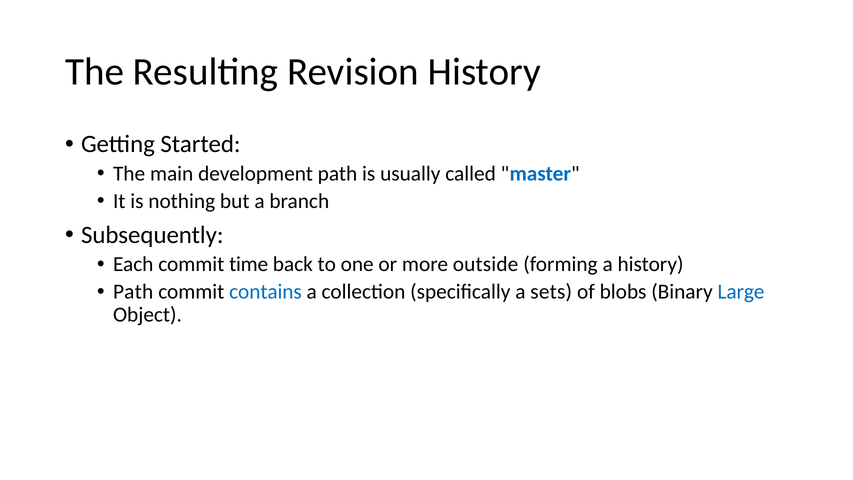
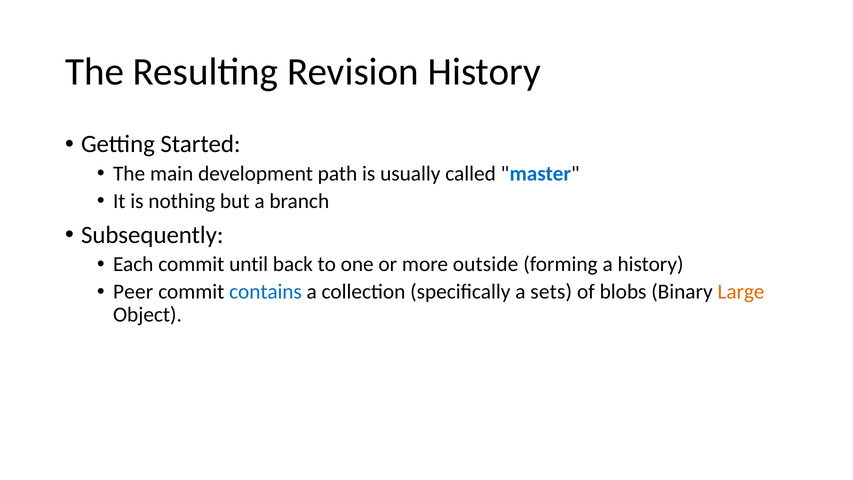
time: time -> until (249, 264)
Path: Path -> Peer (133, 292)
Large colour: blue -> orange (741, 292)
